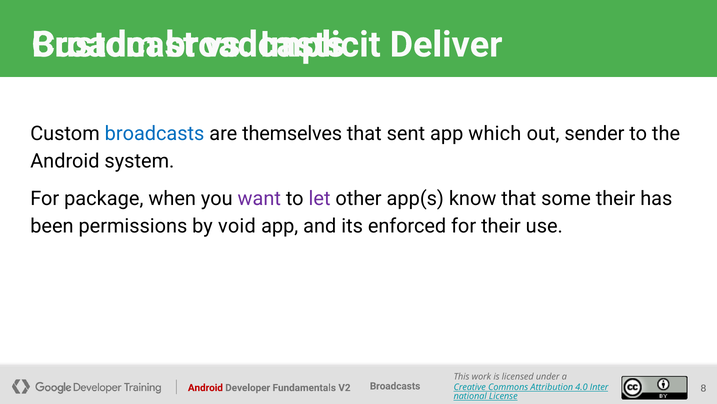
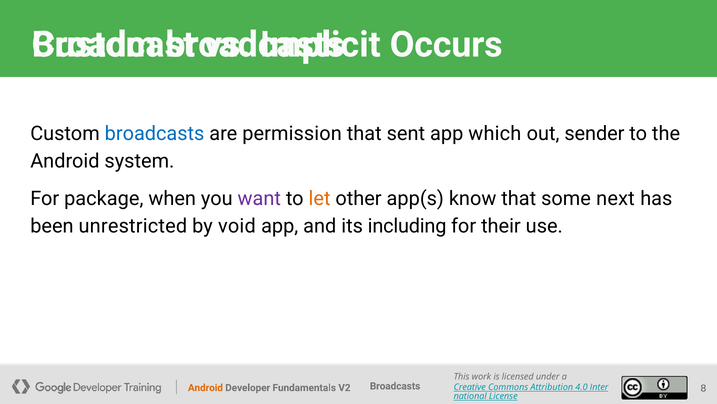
Deliver: Deliver -> Occurs (446, 45)
themselves: themselves -> permission (292, 134)
let colour: purple -> orange (320, 199)
some their: their -> next (615, 199)
permissions: permissions -> unrestricted (133, 226)
enforced: enforced -> including (407, 226)
Android colour: red -> orange (205, 387)
